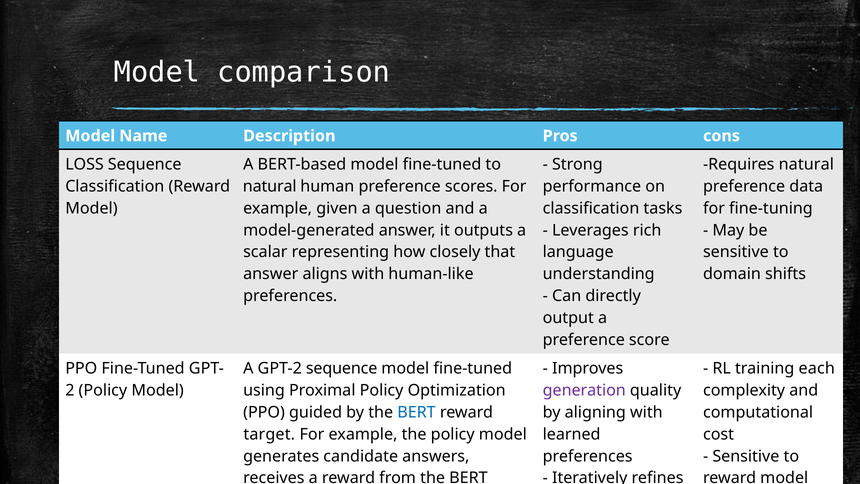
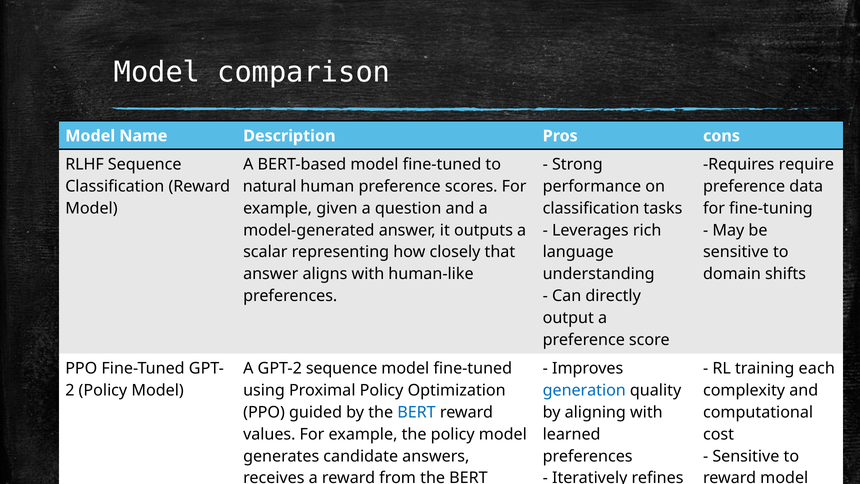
LOSS: LOSS -> RLHF (85, 164)
Requires natural: natural -> require (806, 164)
generation colour: purple -> blue (584, 390)
target: target -> values (269, 434)
